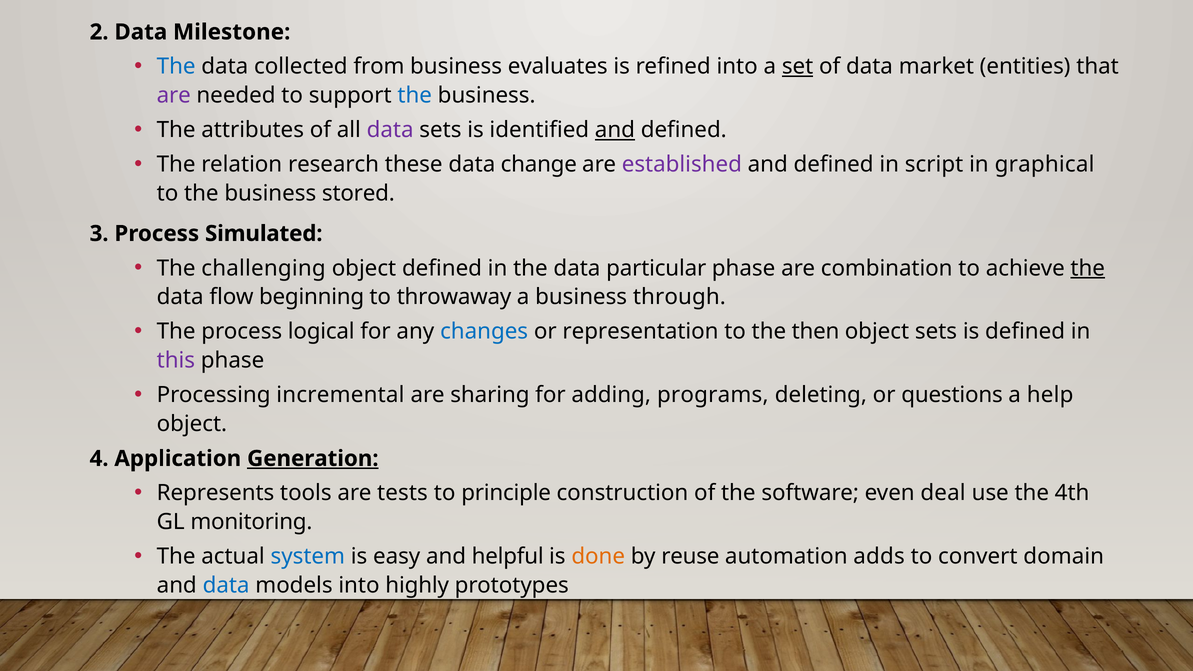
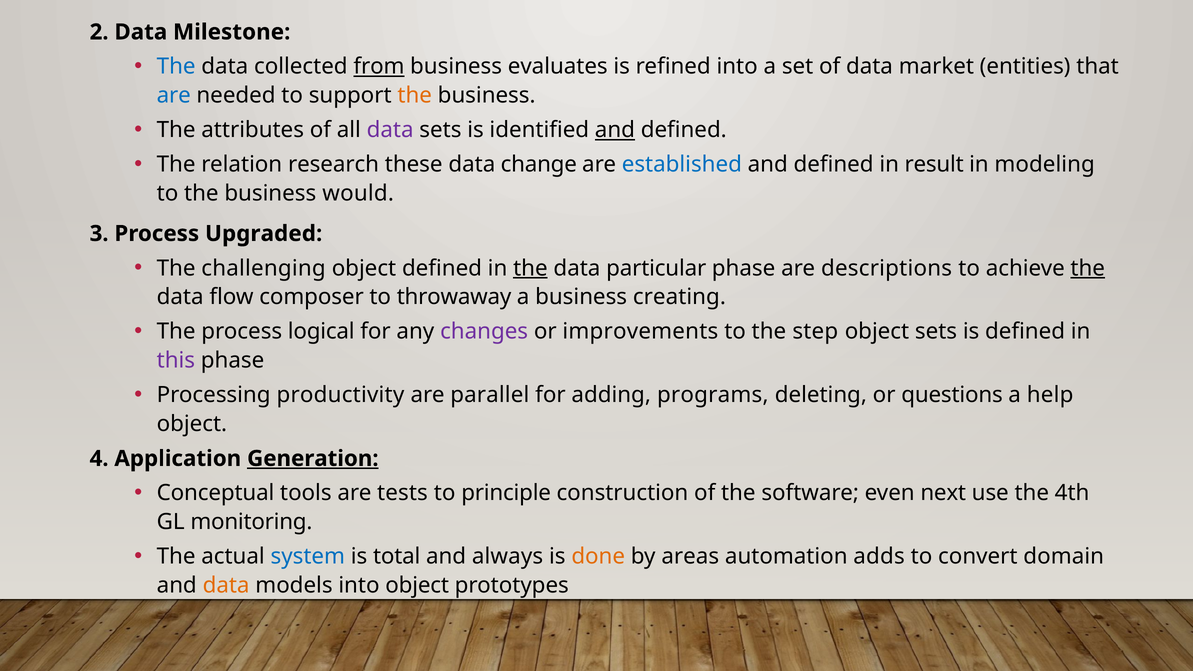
from underline: none -> present (379, 67)
set underline: present -> none (798, 67)
are colour: purple -> blue (174, 96)
the colour: blue -> orange (415, 96)
established colour: purple -> blue (682, 165)
script: script -> result (934, 165)
graphical: graphical -> modeling (1045, 165)
stored: stored -> would (358, 194)
Simulated: Simulated -> Upgraded (264, 234)
the underline: none -> present (530, 268)
combination: combination -> descriptions (887, 268)
beginning: beginning -> composer (312, 297)
through: through -> creating (679, 297)
changes colour: blue -> purple (484, 332)
representation: representation -> improvements (640, 332)
then: then -> step (815, 332)
incremental: incremental -> productivity (340, 395)
sharing: sharing -> parallel (490, 395)
Represents: Represents -> Conceptual (216, 493)
deal: deal -> next (943, 493)
easy: easy -> total (397, 557)
helpful: helpful -> always (508, 557)
reuse: reuse -> areas (690, 557)
data colour: blue -> orange (226, 586)
into highly: highly -> object (417, 586)
